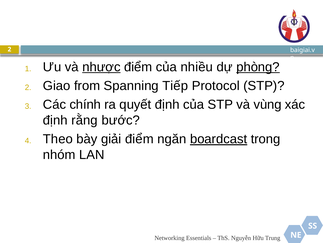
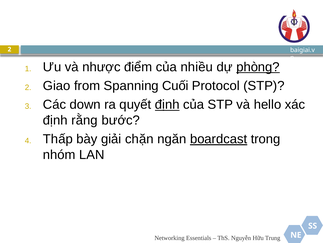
nhược underline: present -> none (101, 67)
Tiếp: Tiếp -> Cuối (175, 86)
chính: chính -> down (85, 104)
định underline: none -> present (167, 104)
vùng: vùng -> hello (268, 104)
Theo: Theo -> Thấp (58, 139)
giải điểm: điểm -> chặn (139, 139)
